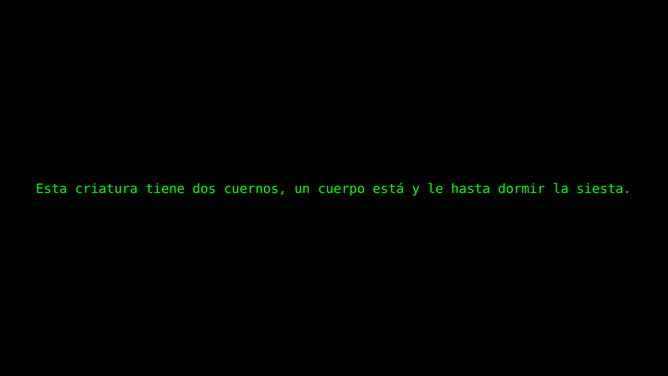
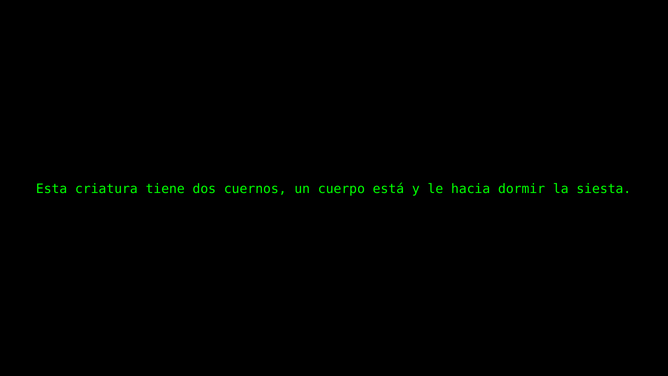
hasta: hasta -> hacia (471, 189)
